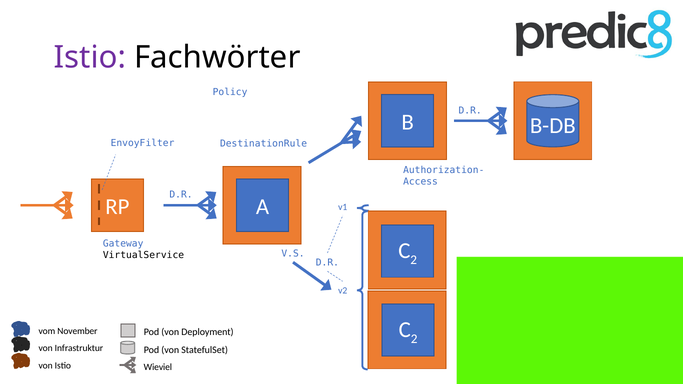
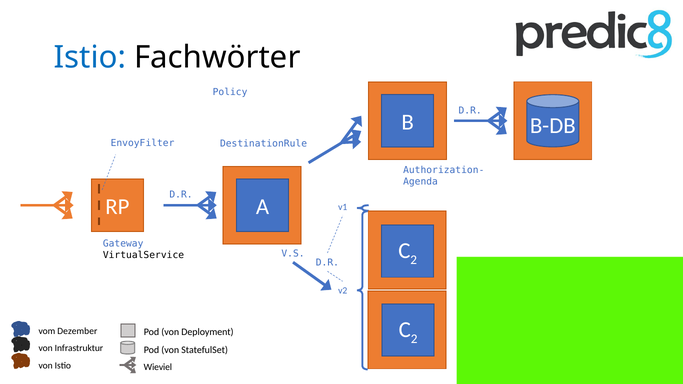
Istio colour: purple -> blue (90, 57)
Access: Access -> Agenda (421, 182)
November: November -> Dezember (77, 331)
